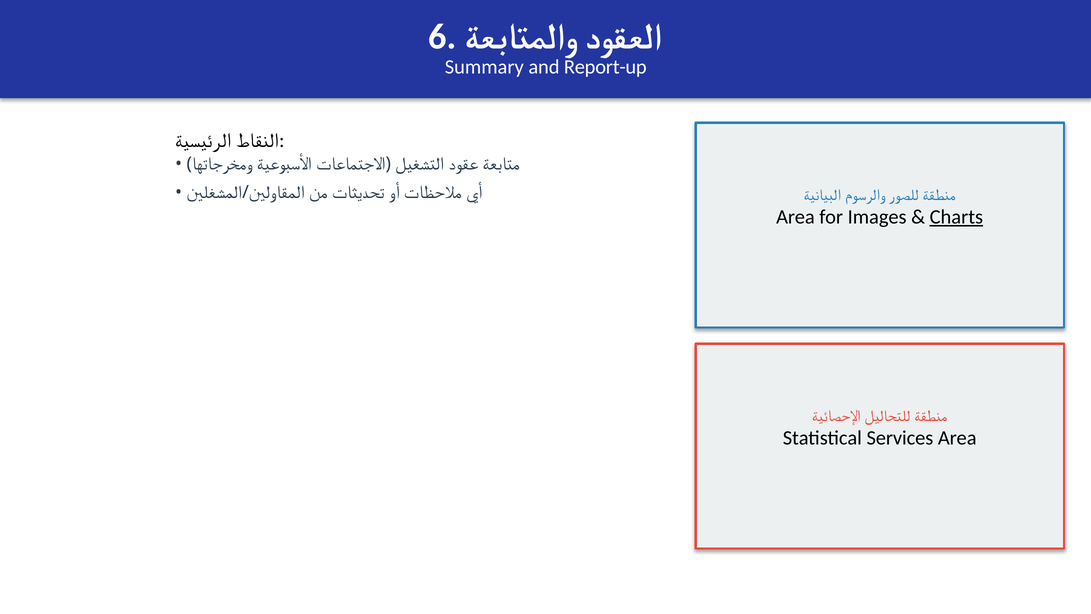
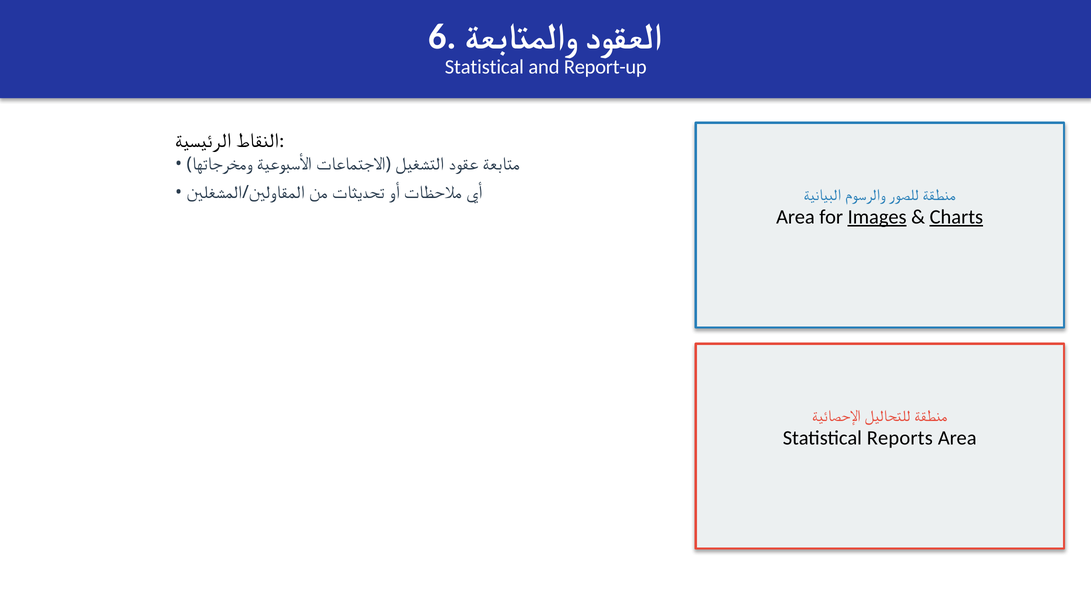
Summary: Summary -> Statistical (484, 67)
Images underline: none -> present (877, 217)
Services: Services -> Reports (900, 438)
